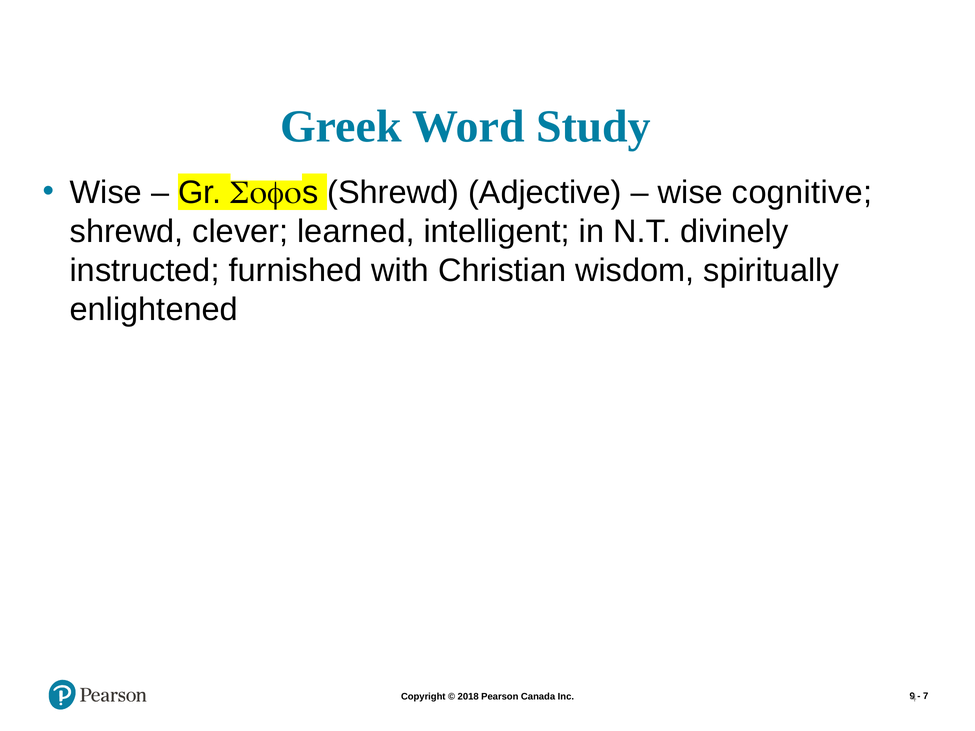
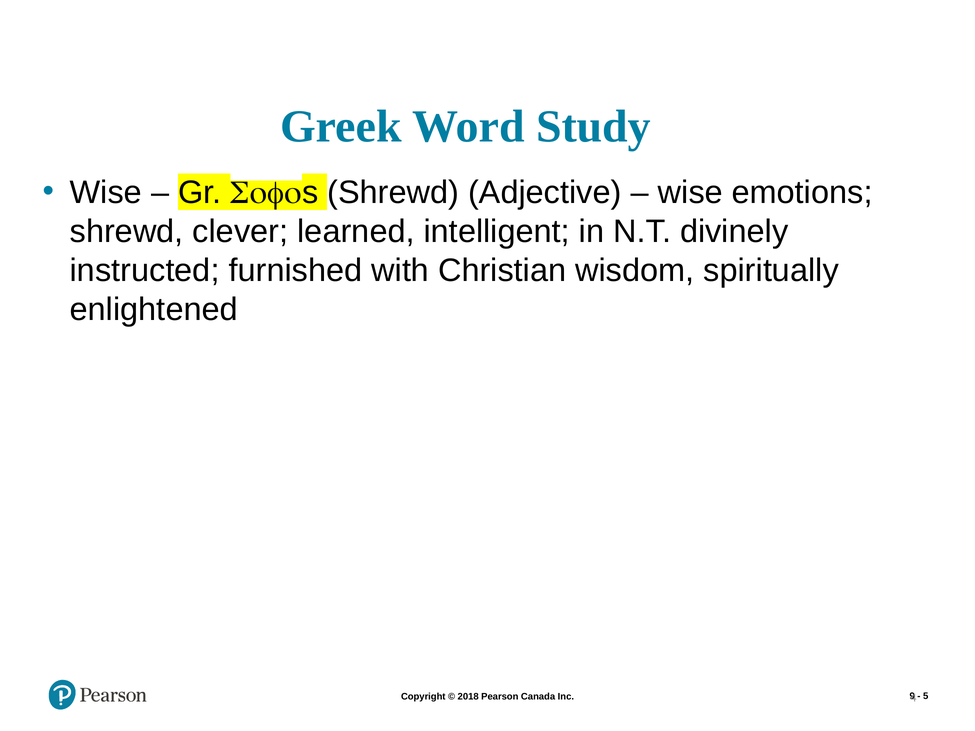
cognitive: cognitive -> emotions (802, 192)
7: 7 -> 5 (926, 697)
